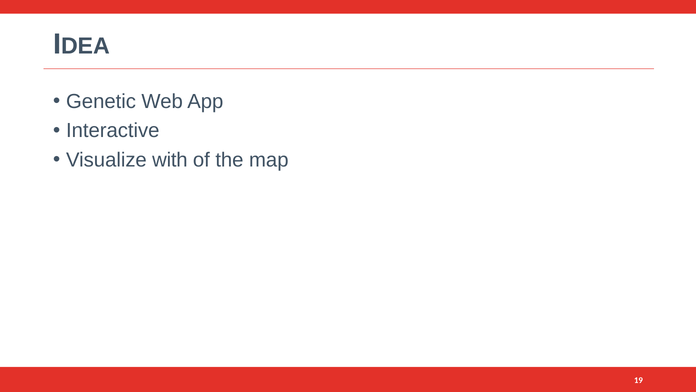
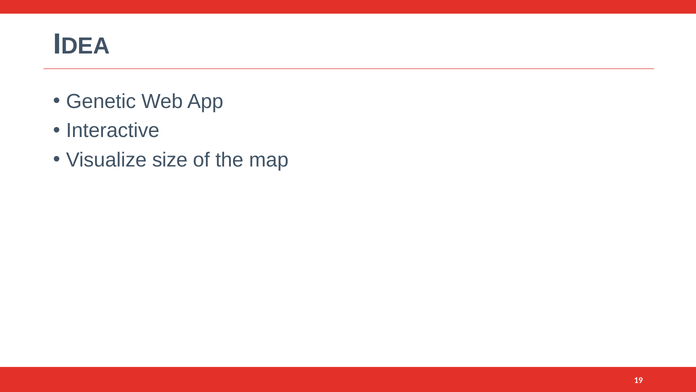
with: with -> size (170, 160)
